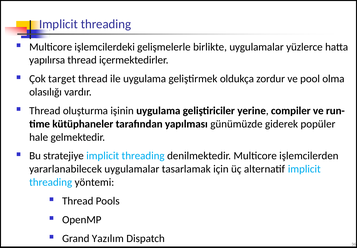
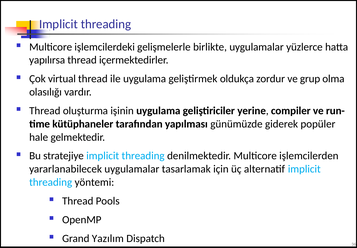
target: target -> virtual (62, 79)
pool: pool -> grup (310, 79)
